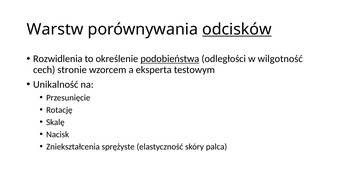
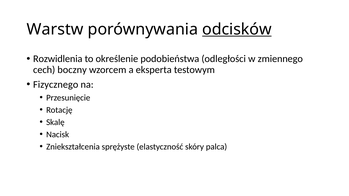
podobieństwa underline: present -> none (170, 59)
wilgotność: wilgotność -> zmiennego (280, 59)
stronie: stronie -> boczny (72, 70)
Unikalność: Unikalność -> Fizycznego (56, 85)
